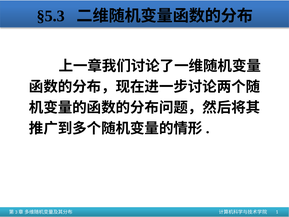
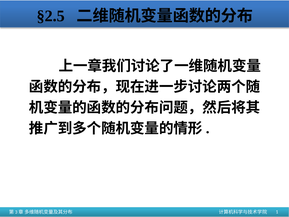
§5.3: §5.3 -> §2.5 (51, 16)
